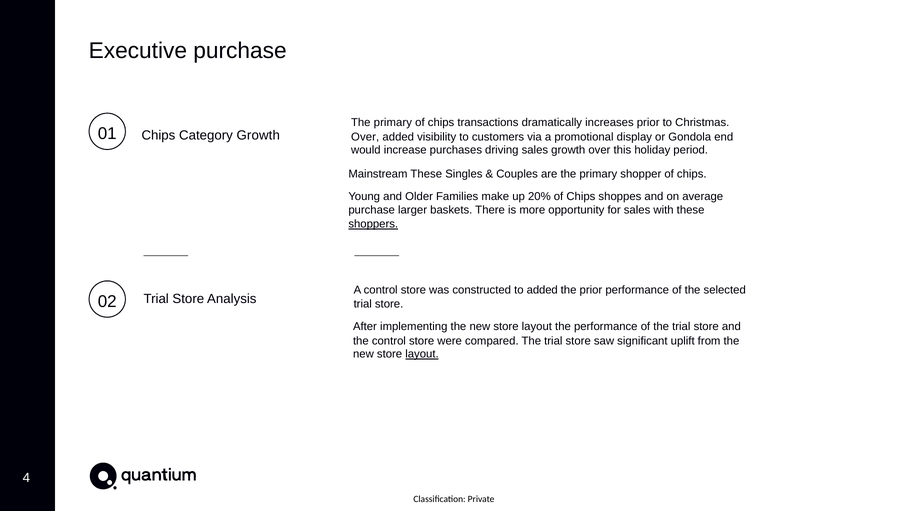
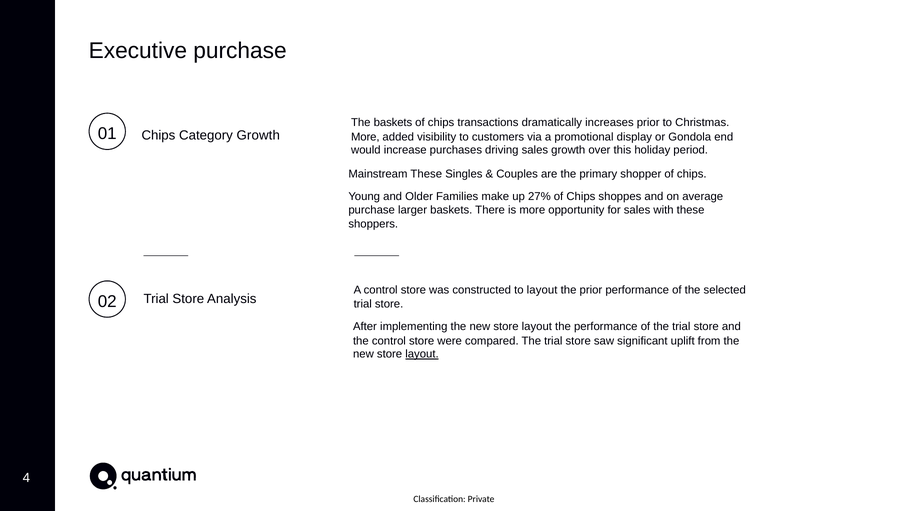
primary: primary -> baskets (393, 123)
Over: Over -> More (365, 137)
20%: 20% -> 27% (539, 196)
shoppers underline: present -> none (373, 224)
to added: added -> layout (542, 290)
